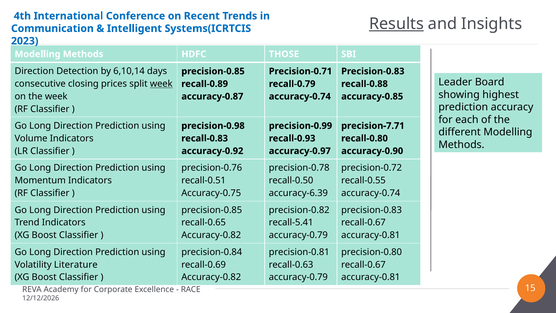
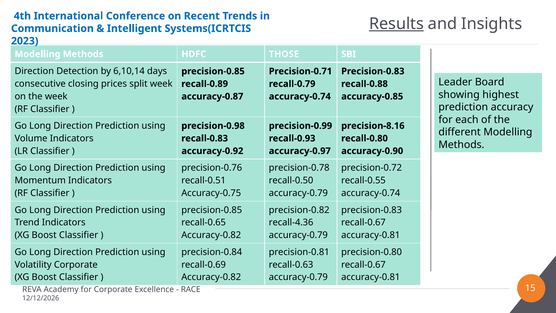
week underline: present -> none (161, 84)
precision-7.71: precision-7.71 -> precision-8.16 (373, 126)
accuracy-6.39: accuracy-6.39 -> accuracy-0.79 (298, 193)
recall-5.41: recall-5.41 -> recall-4.36 (291, 222)
Volatility Literature: Literature -> Corporate (76, 264)
